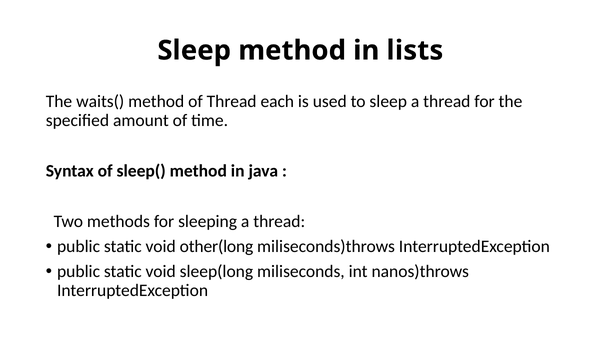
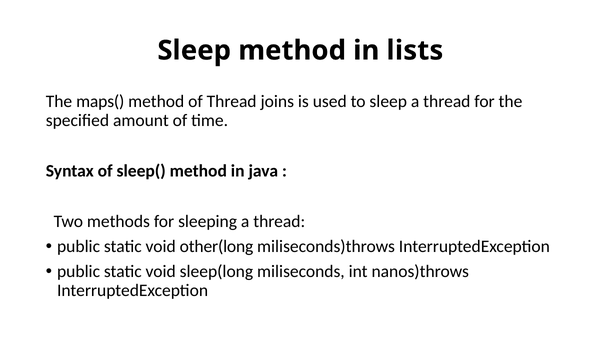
waits(: waits( -> maps( (100, 102)
each: each -> joins (277, 102)
